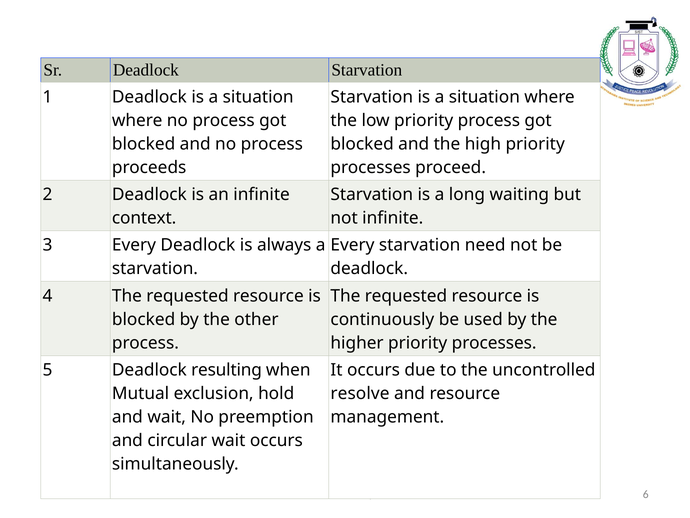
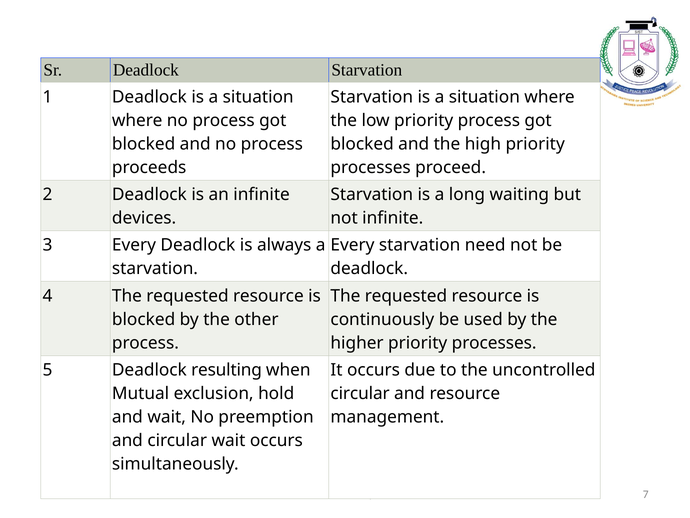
context: context -> devices (144, 218)
resolve: resolve -> circular (360, 393)
6: 6 -> 7 (646, 494)
